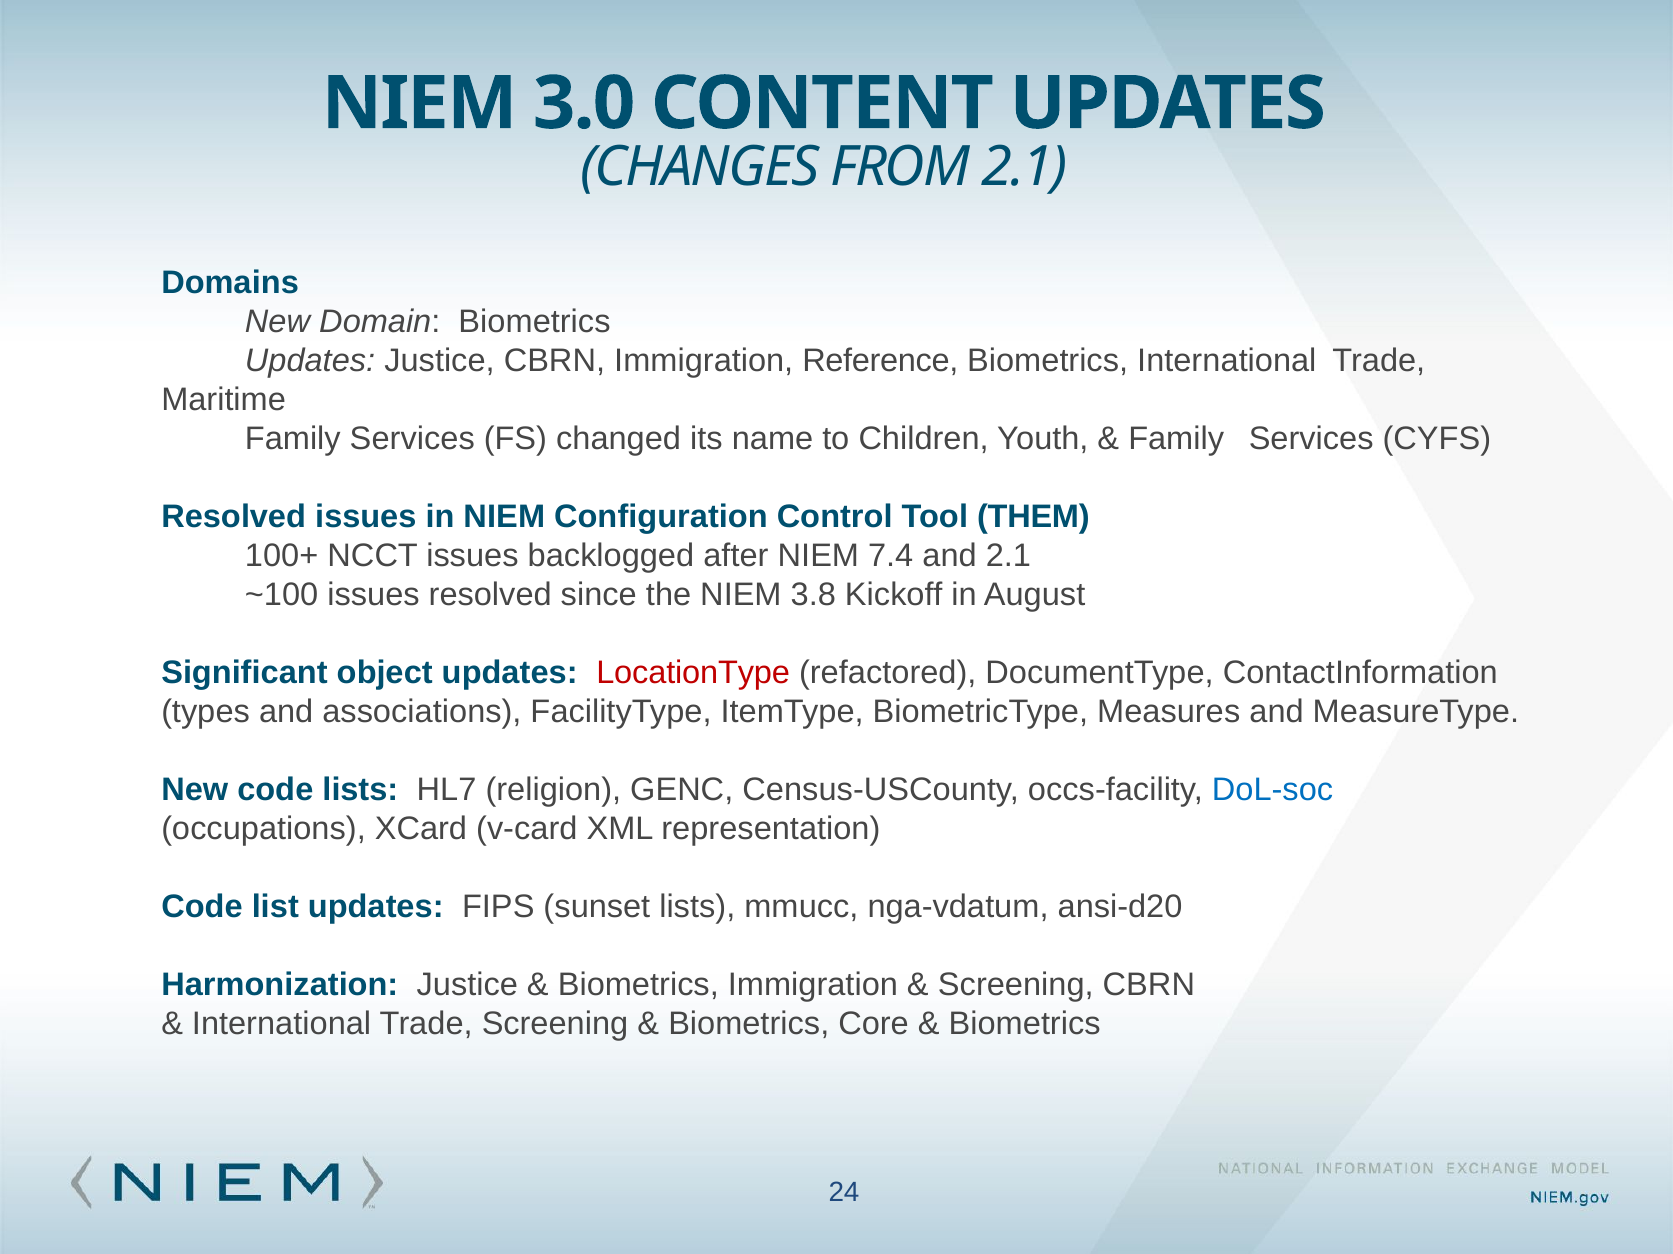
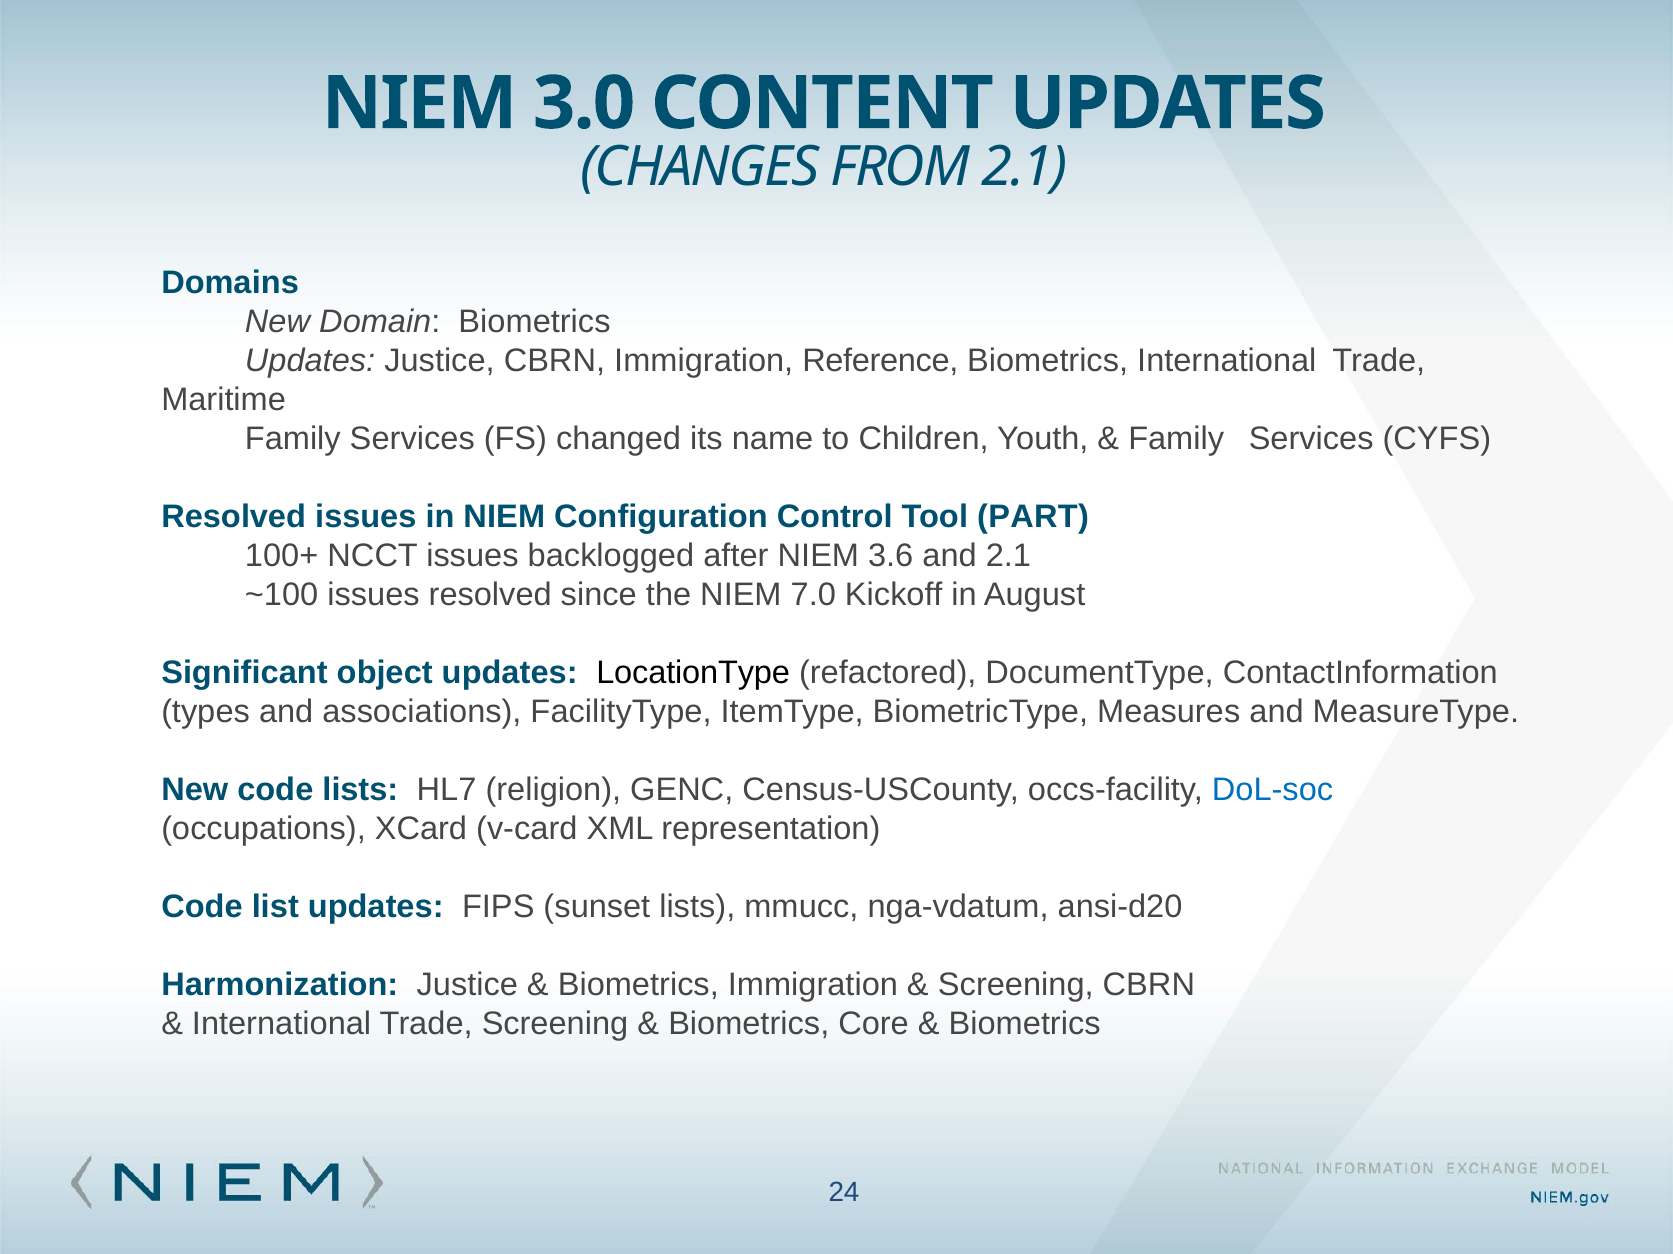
THEM: THEM -> PART (1033, 517)
7.4: 7.4 -> 3.6 (891, 556)
3.8: 3.8 -> 7.0 (813, 595)
LocationType colour: red -> black (693, 673)
